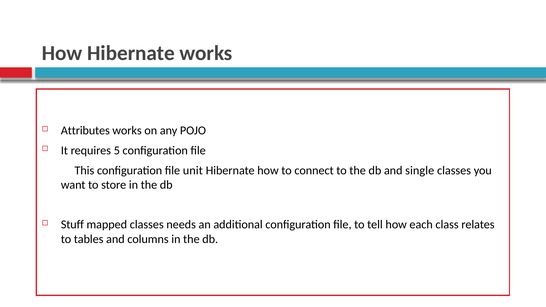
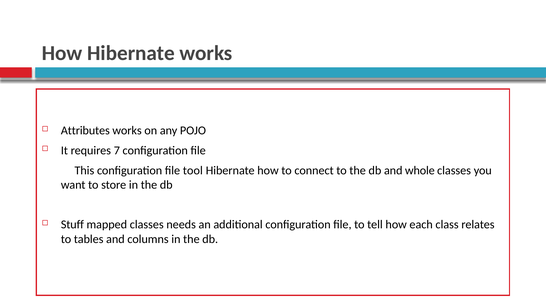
5: 5 -> 7 (117, 151)
unit: unit -> tool (193, 170)
single: single -> whole (420, 170)
